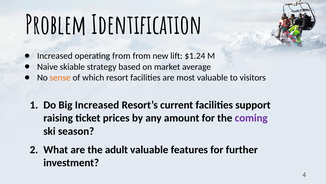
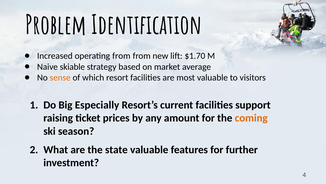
$1.24: $1.24 -> $1.70 (195, 56)
Big Increased: Increased -> Especially (97, 105)
coming colour: purple -> orange (251, 118)
adult: adult -> state (116, 149)
